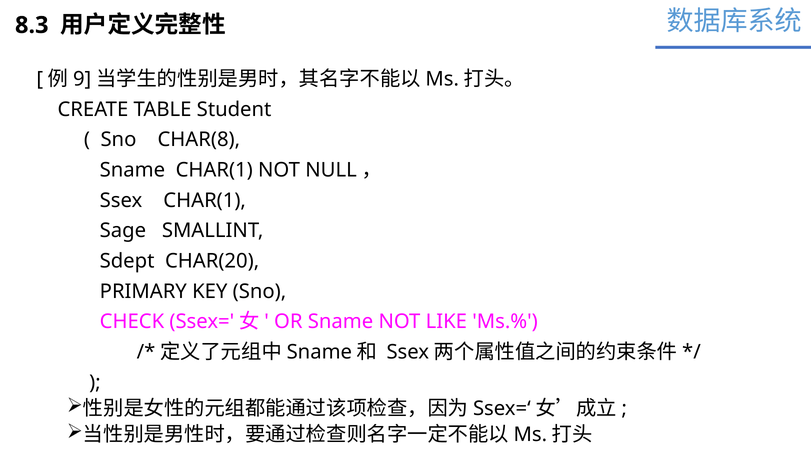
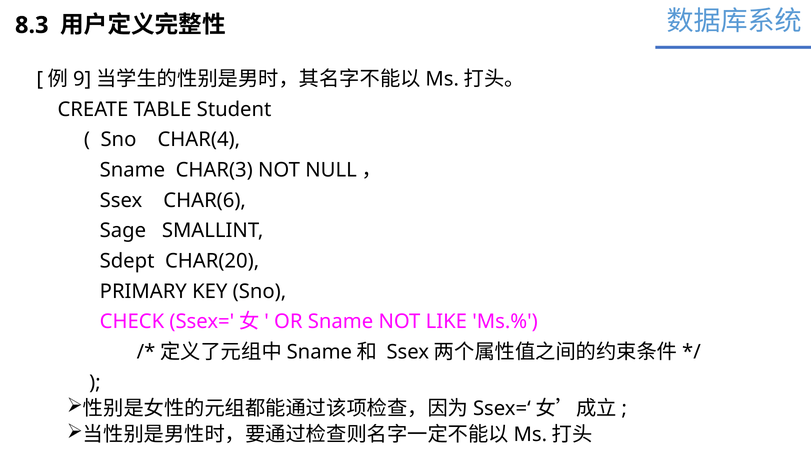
CHAR(8: CHAR(8 -> CHAR(4 (199, 140)
Sname CHAR(1: CHAR(1 -> CHAR(3 (214, 170)
Ssex CHAR(1: CHAR(1 -> CHAR(6 (205, 200)
